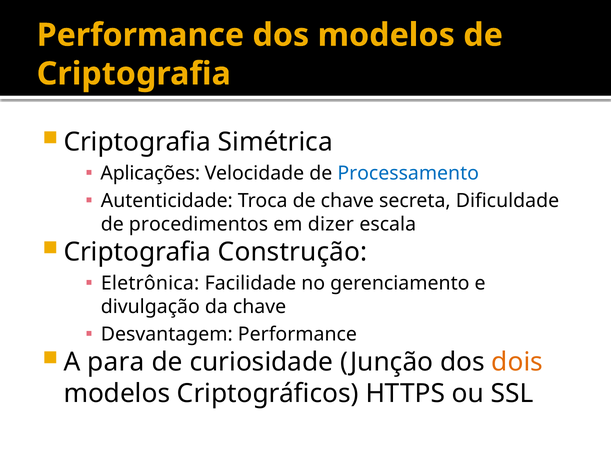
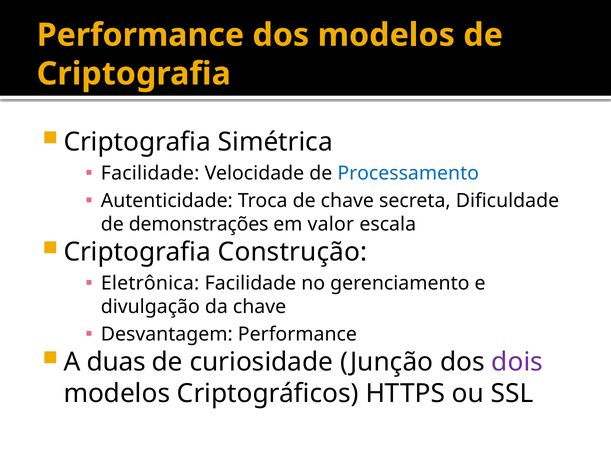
Aplicações: Aplicações -> Facilidade (150, 173)
procedimentos: procedimentos -> demonstrações (199, 224)
dizer: dizer -> valor (331, 224)
para: para -> duas (116, 362)
dois colour: orange -> purple (517, 362)
